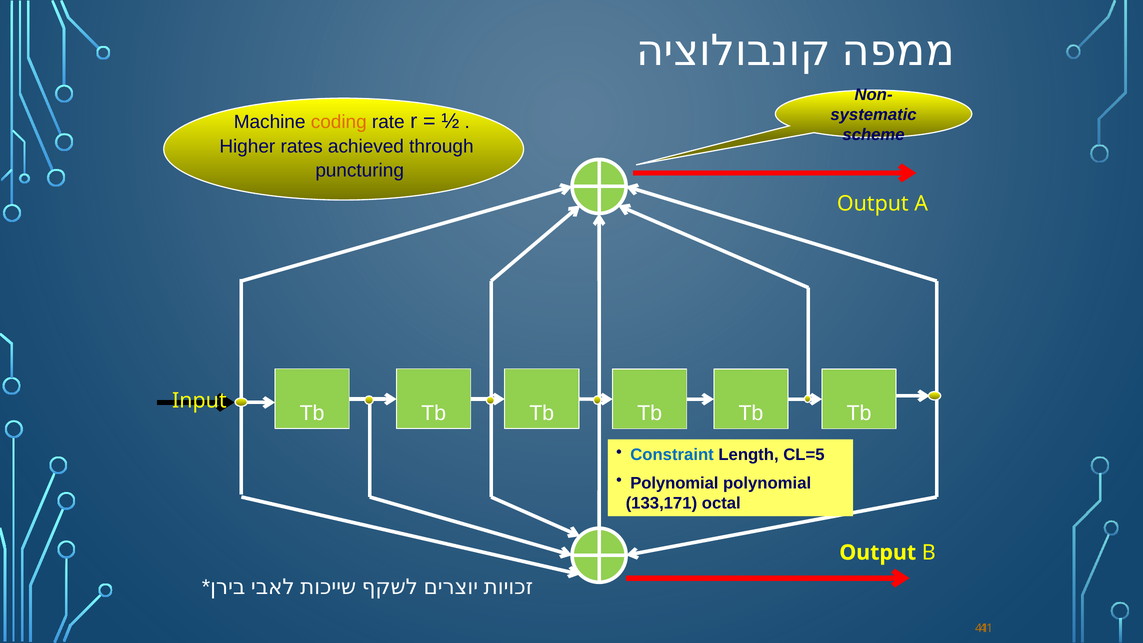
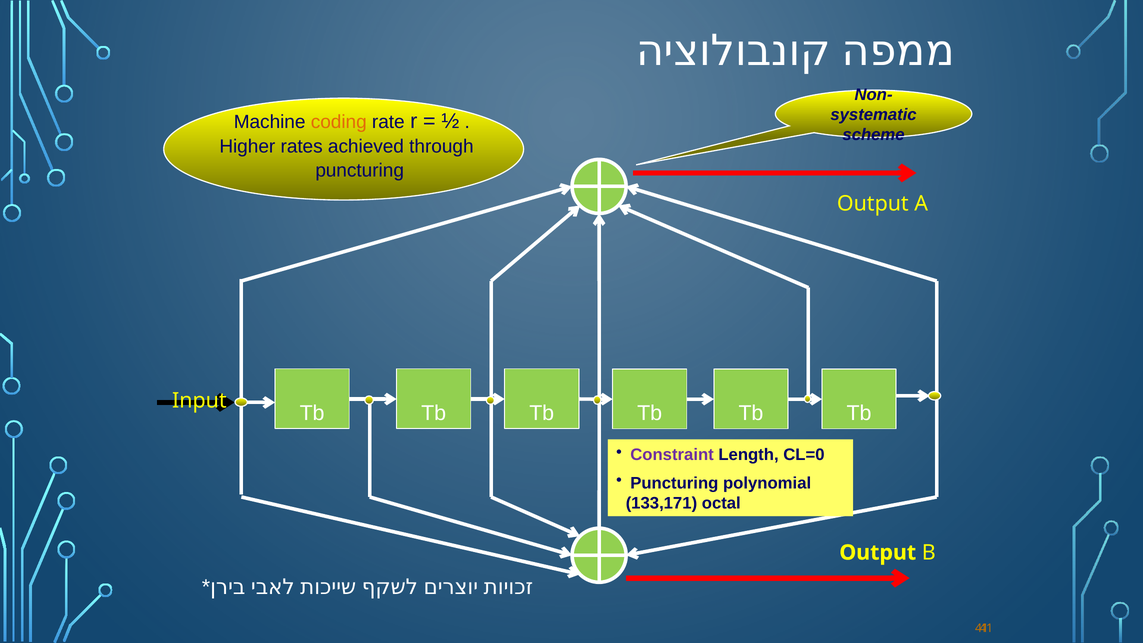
Constraint colour: blue -> purple (672, 455)
CL=5: CL=5 -> CL=0 (804, 455)
Polynomial: Polynomial -> Puncturing (674, 483)
